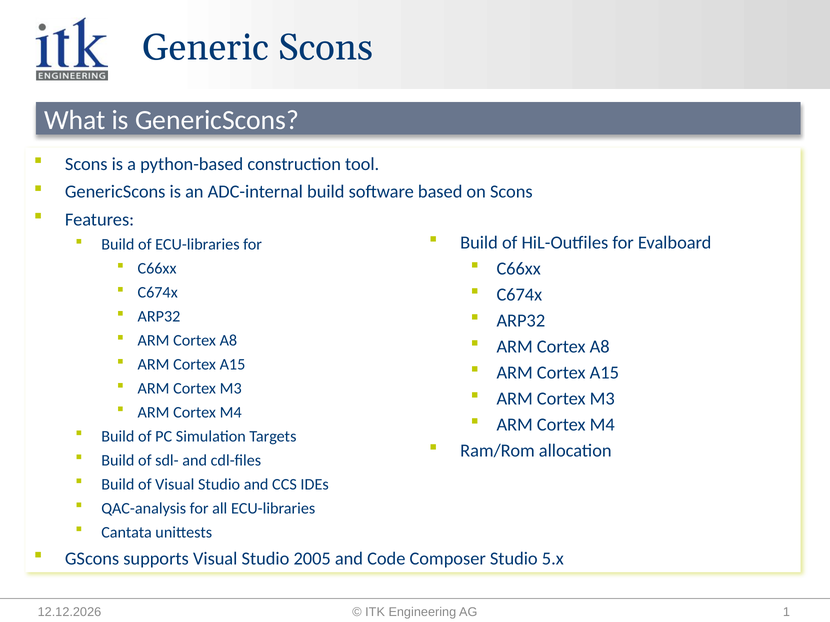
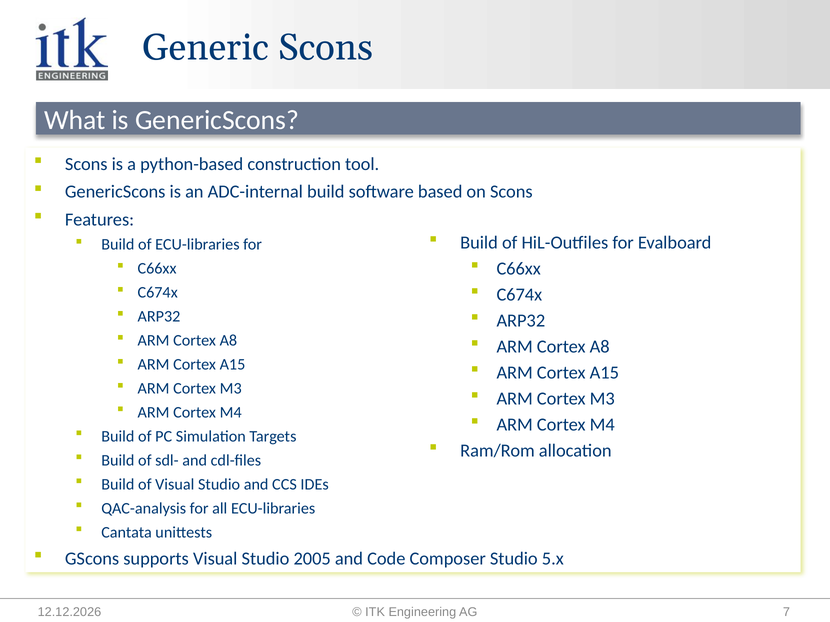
1: 1 -> 7 (786, 613)
